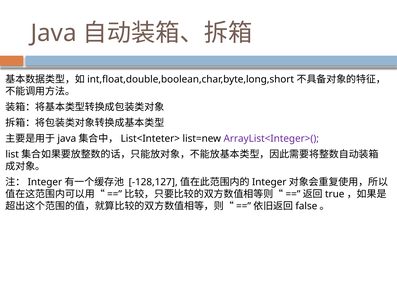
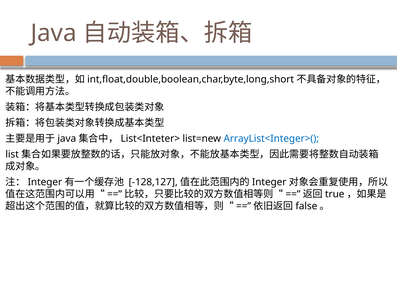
ArrayList<Integer>( colour: purple -> blue (271, 139)
